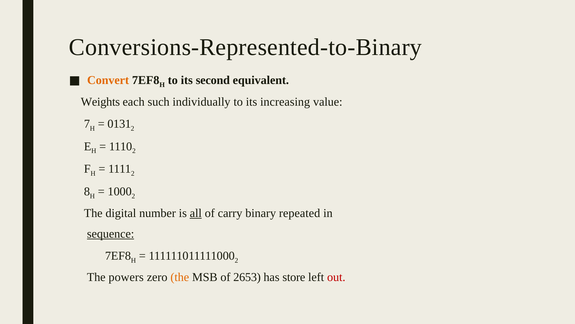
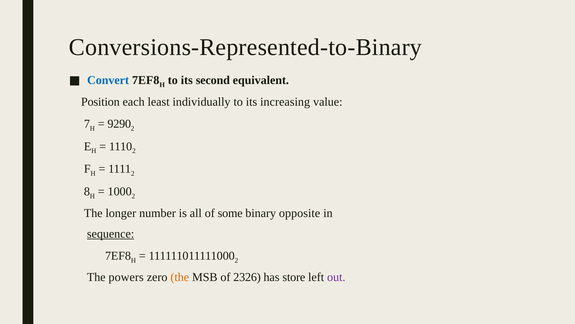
Convert colour: orange -> blue (108, 80)
Weights: Weights -> Position (100, 102)
such: such -> least (159, 102)
0131: 0131 -> 9290 (119, 124)
digital: digital -> longer (121, 213)
all underline: present -> none (196, 213)
carry: carry -> some (230, 213)
repeated: repeated -> opposite (300, 213)
2653: 2653 -> 2326 (247, 277)
out colour: red -> purple (336, 277)
